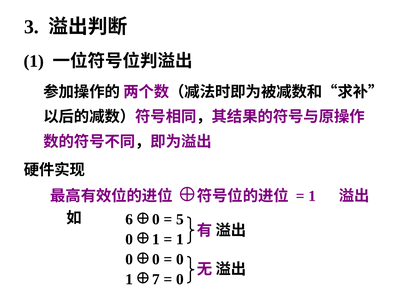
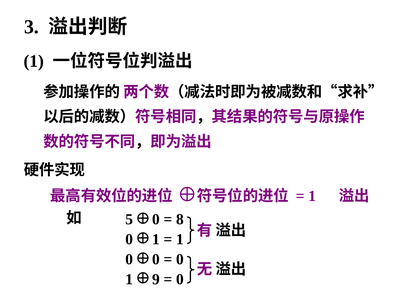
6: 6 -> 5 (129, 219)
5: 5 -> 8 (180, 219)
7: 7 -> 9 (156, 279)
